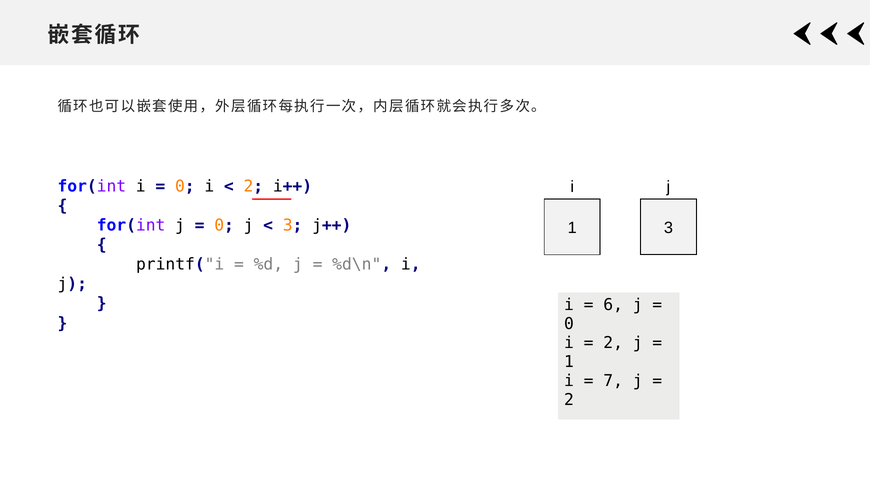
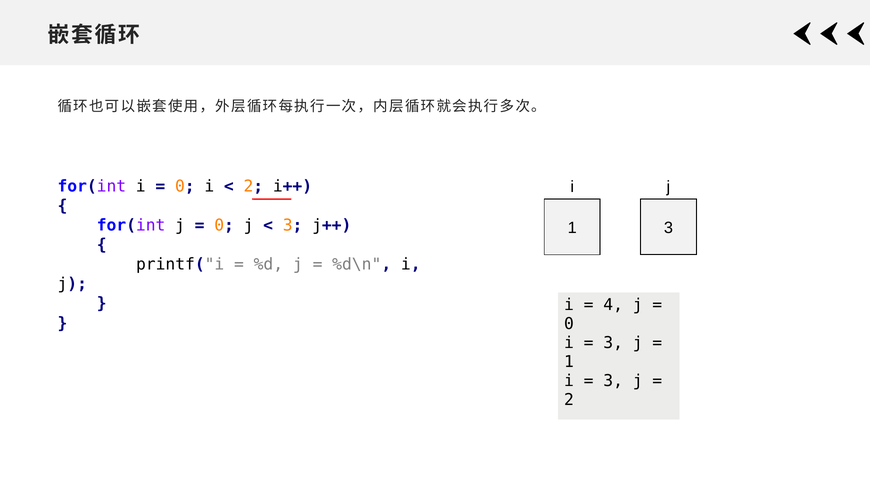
6: 6 -> 4 (613, 305)
2: 2 -> 3 (613, 343)
7: 7 -> 3 (613, 381)
